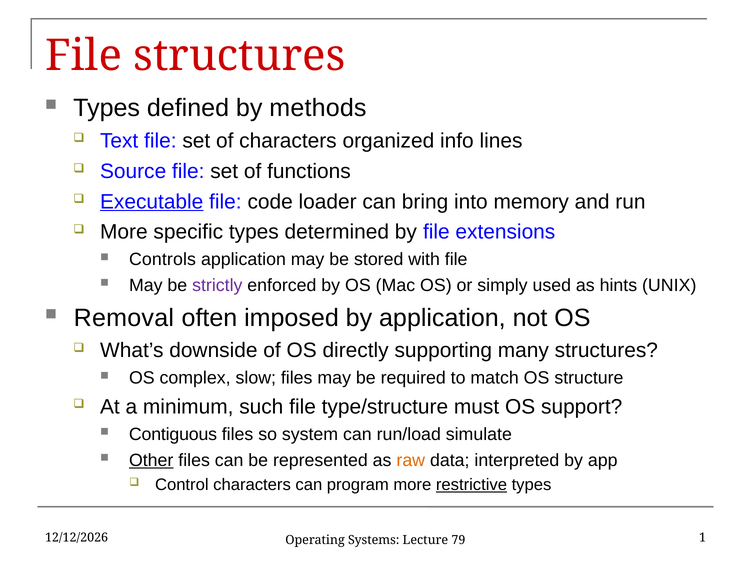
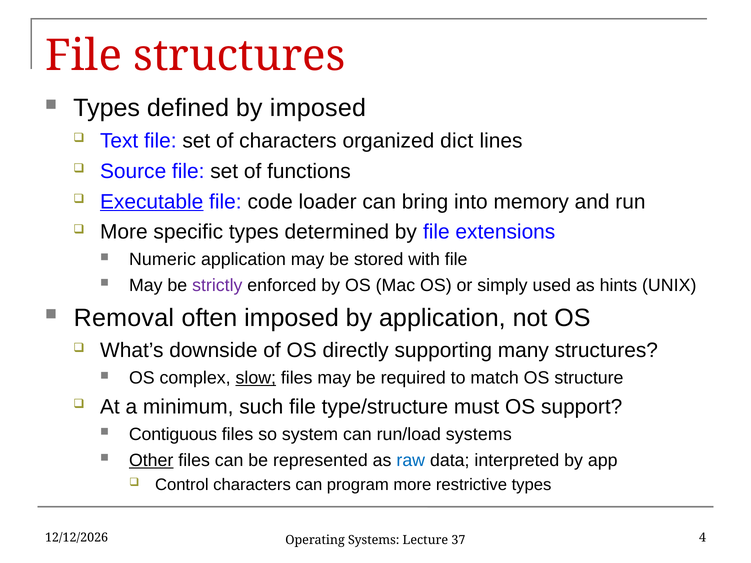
by methods: methods -> imposed (318, 108)
info: info -> dict (457, 141)
Controls: Controls -> Numeric (162, 260)
slow underline: none -> present (256, 378)
run/load simulate: simulate -> systems (479, 435)
raw colour: orange -> blue (411, 460)
restrictive underline: present -> none (471, 485)
1: 1 -> 4 (703, 538)
79: 79 -> 37 (458, 540)
